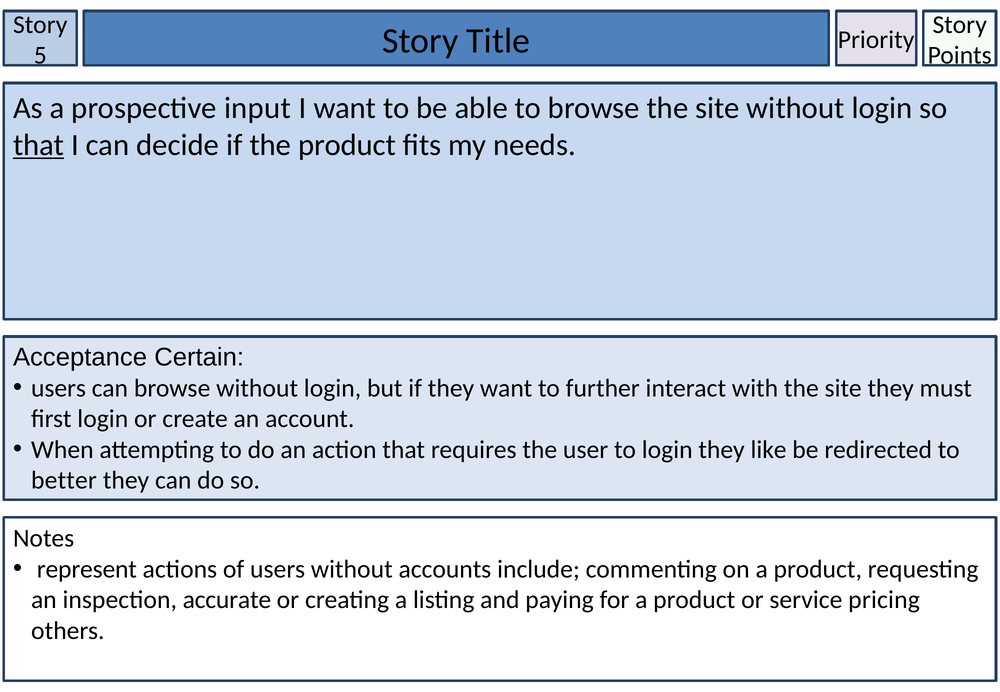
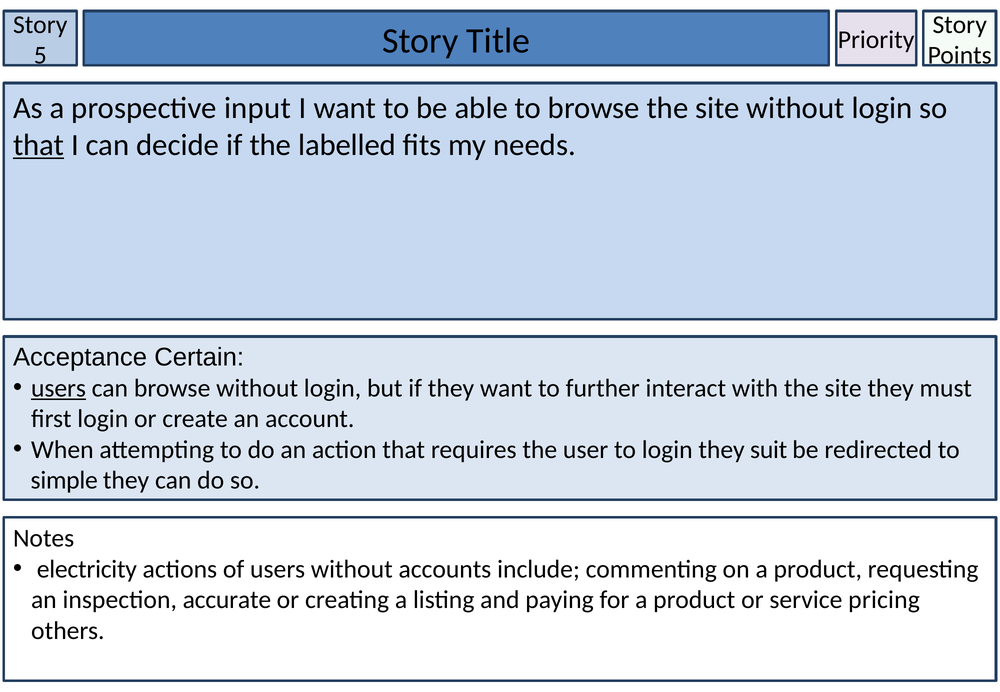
the product: product -> labelled (347, 145)
users underline: none -> present (59, 388)
like: like -> suit (769, 450)
better: better -> simple (64, 481)
represent: represent -> electricity (87, 569)
